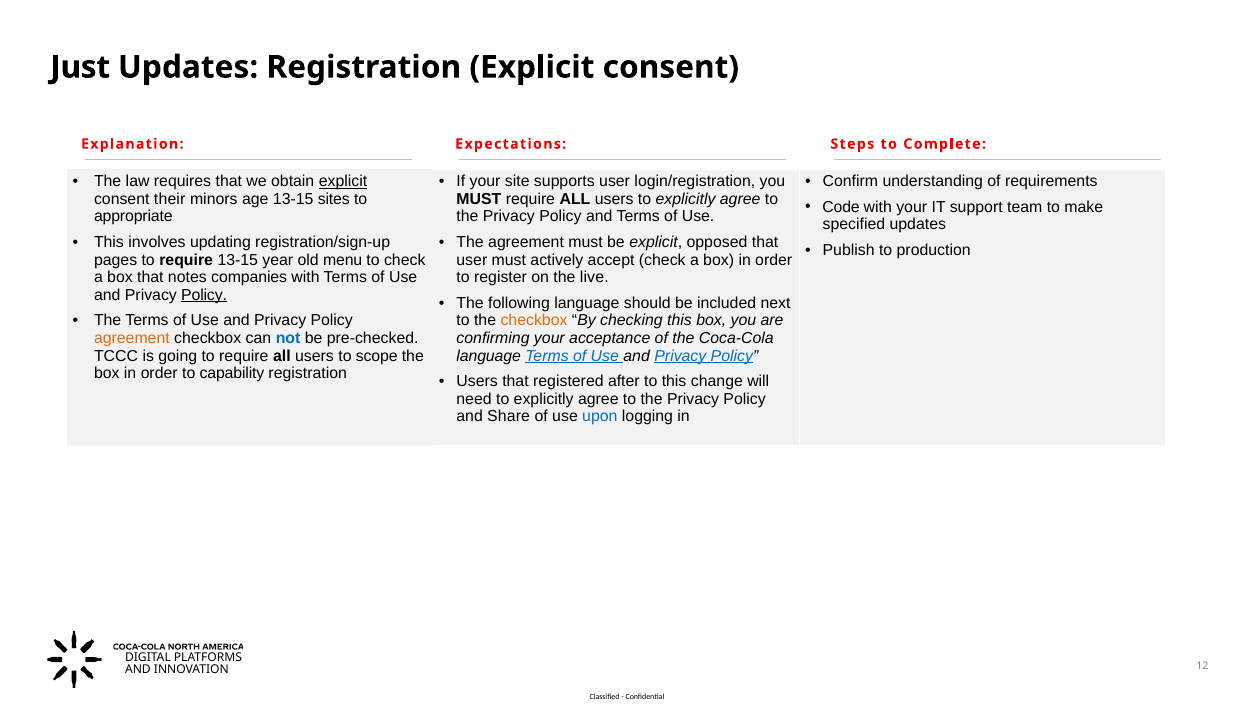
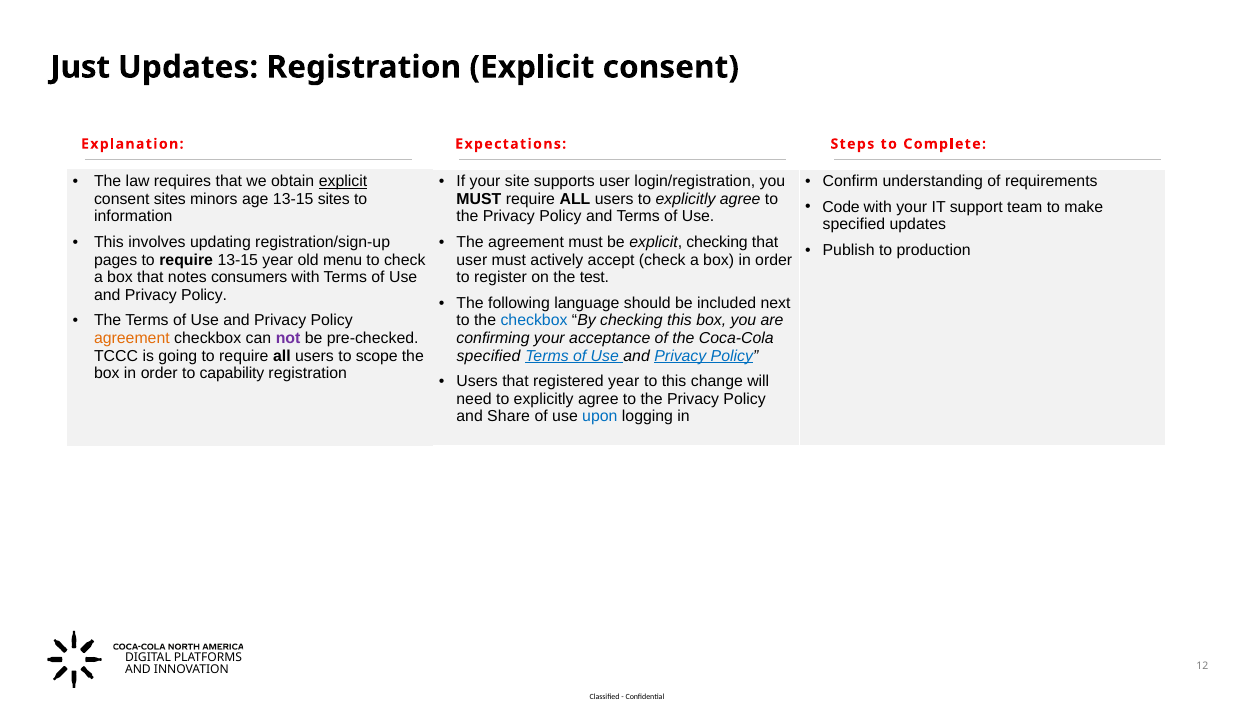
consent their: their -> sites (170, 199)
appropriate: appropriate -> information (133, 217)
explicit opposed: opposed -> checking (717, 242)
companies: companies -> consumers (249, 278)
live: live -> test (594, 278)
Policy underline: present -> none (204, 295)
checkbox colour: orange -> blue (534, 321)
not colour: blue -> purple (288, 338)
language: language -> specified (489, 356)
registered after: after -> year (624, 382)
